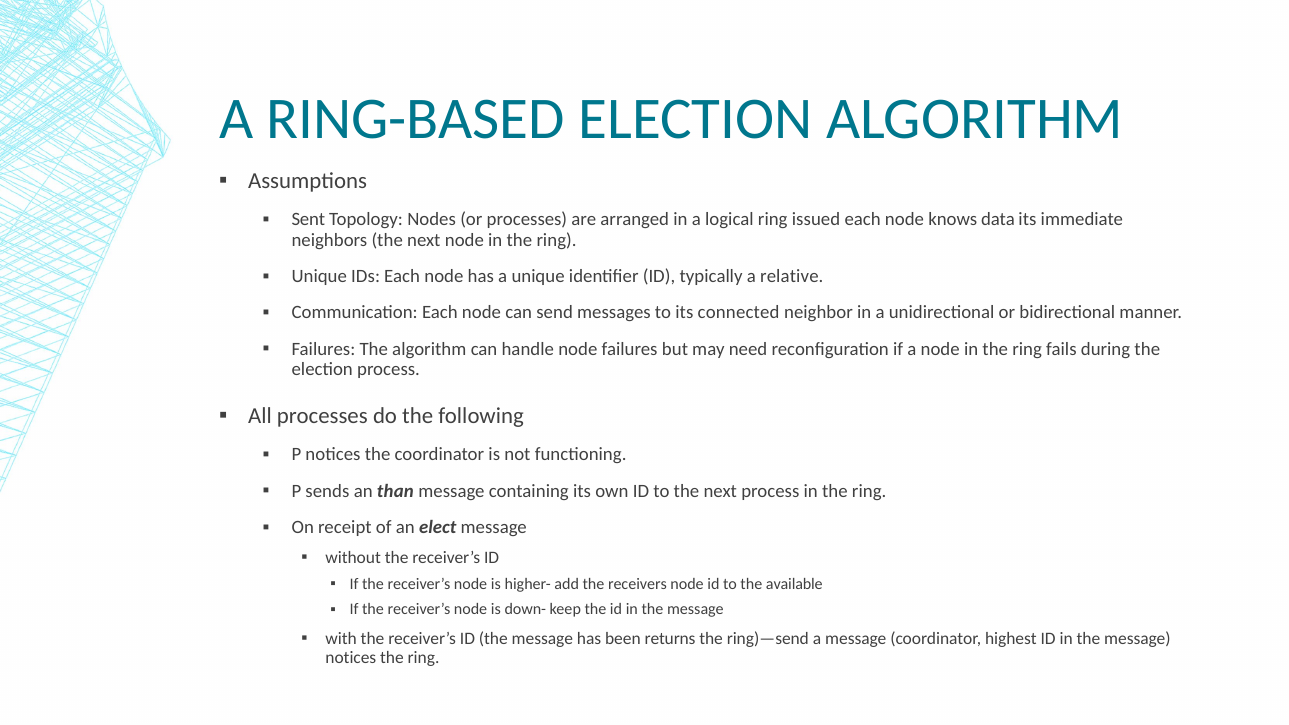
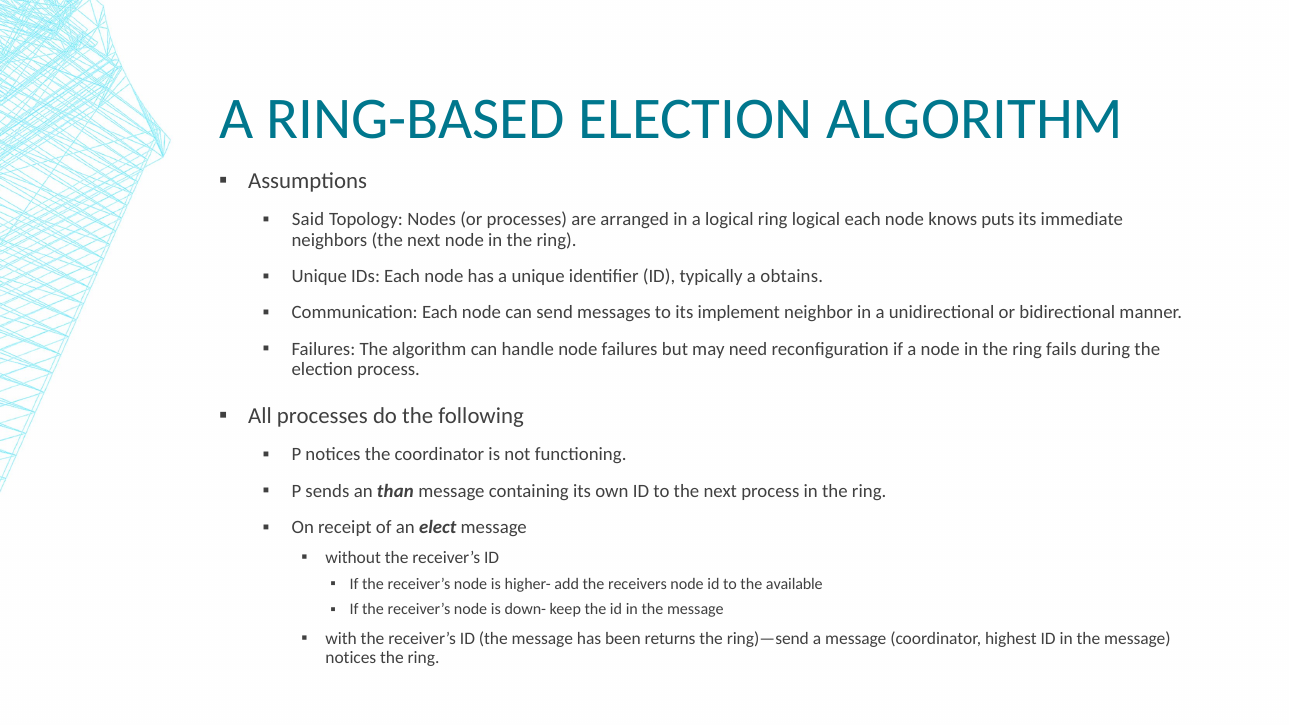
Sent: Sent -> Said (308, 220)
ring issued: issued -> logical (816, 220)
data: data -> puts (998, 220)
relative: relative -> obtains (792, 276)
connected: connected -> implement (739, 313)
